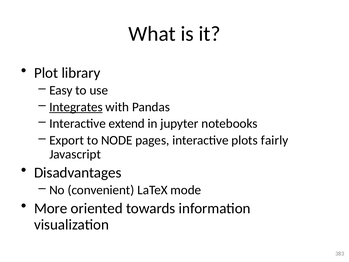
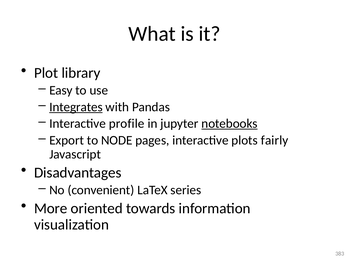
extend: extend -> profile (127, 123)
notebooks underline: none -> present (230, 123)
mode: mode -> series (186, 190)
